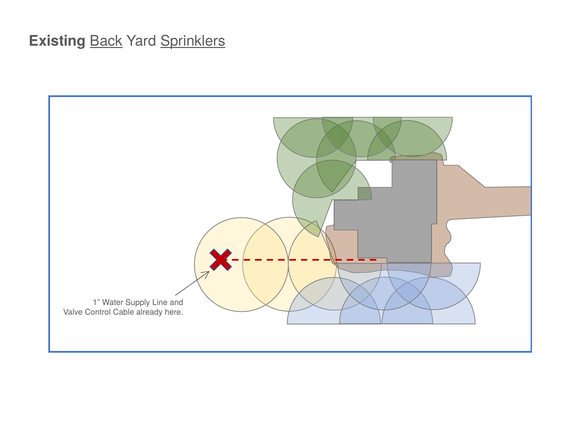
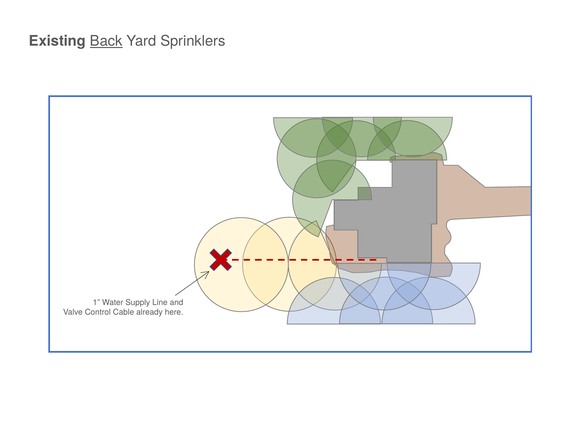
Sprinklers underline: present -> none (193, 41)
